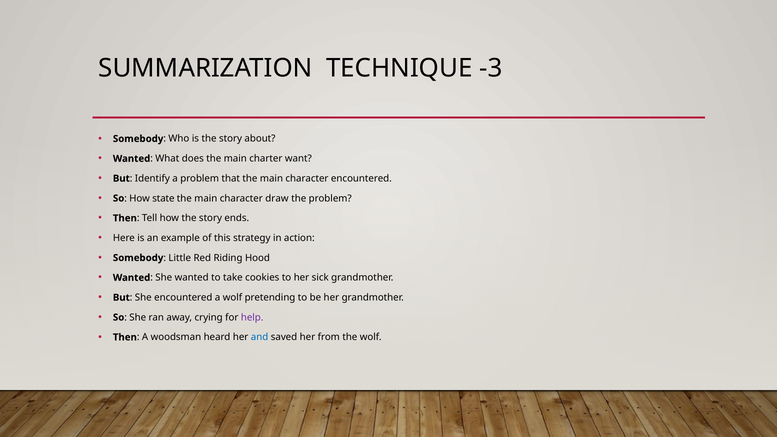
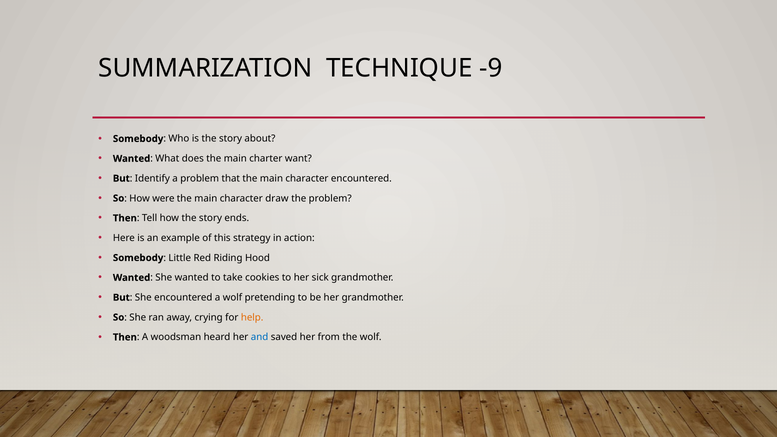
-3: -3 -> -9 (491, 68)
state: state -> were (163, 198)
help colour: purple -> orange (252, 317)
